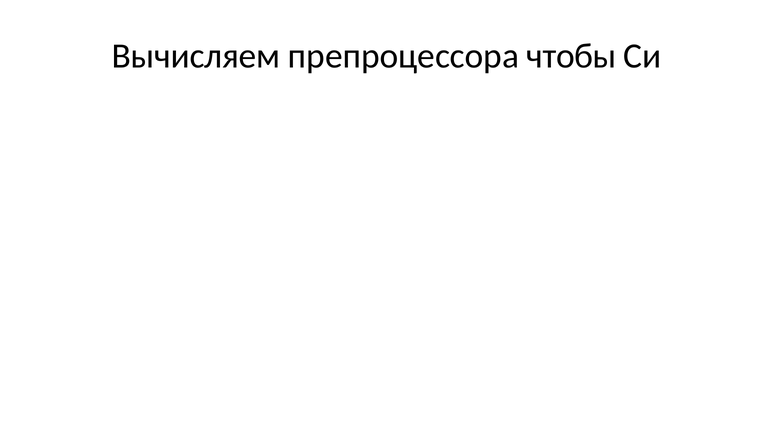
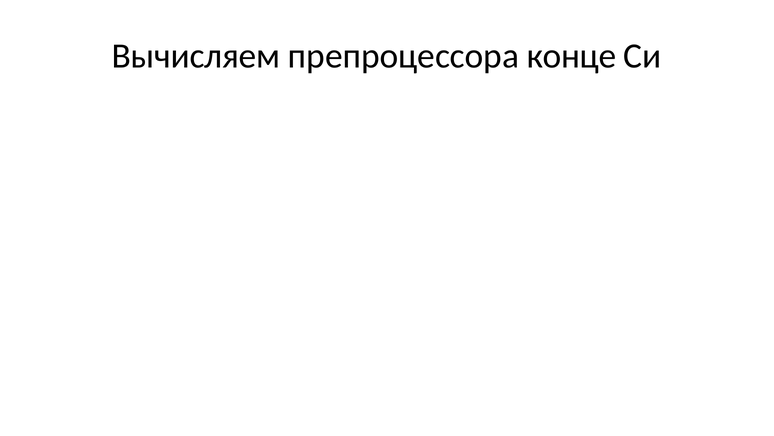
чтобы: чтобы -> конце (571, 56)
